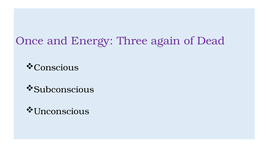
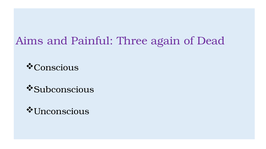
Once: Once -> Aims (30, 41)
Energy: Energy -> Painful (92, 41)
